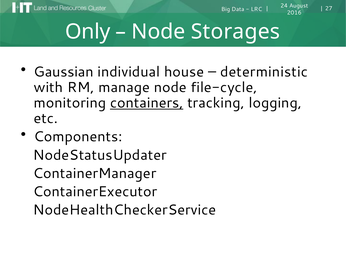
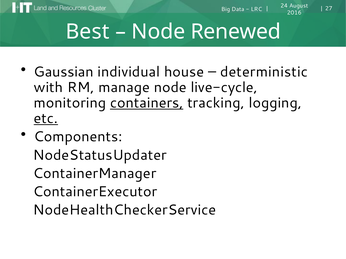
Only: Only -> Best (88, 32)
Storages: Storages -> Renewed (236, 32)
file-cycle: file-cycle -> live-cycle (224, 88)
etc underline: none -> present (46, 119)
